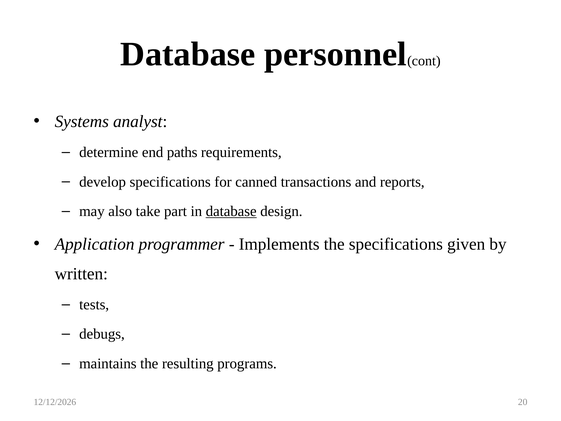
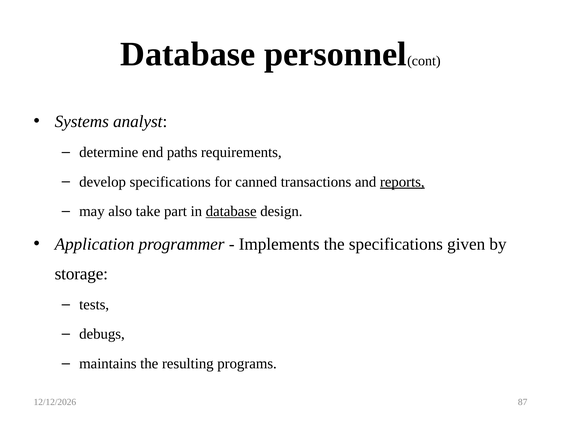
reports underline: none -> present (402, 182)
written: written -> storage (81, 274)
20: 20 -> 87 (523, 402)
